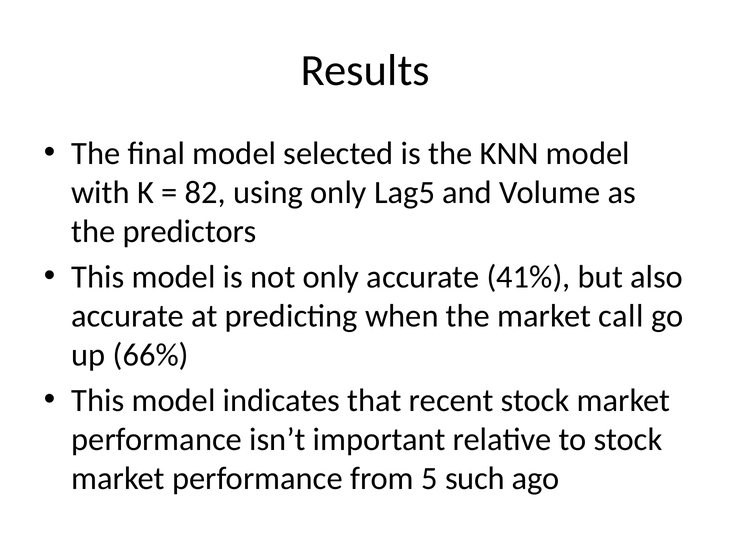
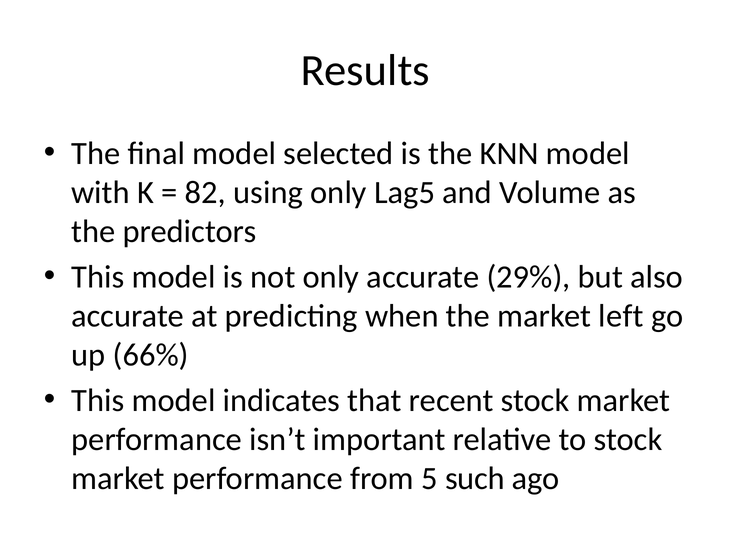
41%: 41% -> 29% (529, 277)
call: call -> left (621, 316)
